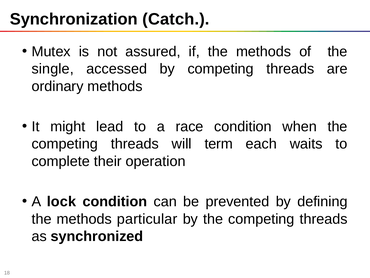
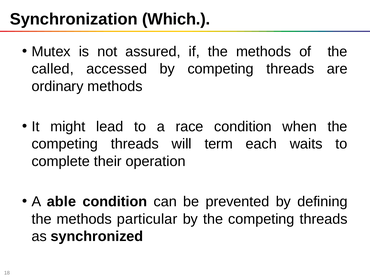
Catch: Catch -> Which (176, 19)
single: single -> called (53, 69)
lock: lock -> able (61, 201)
